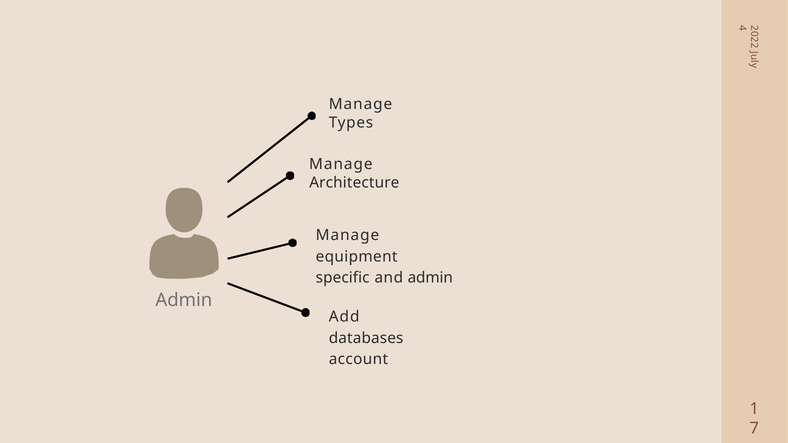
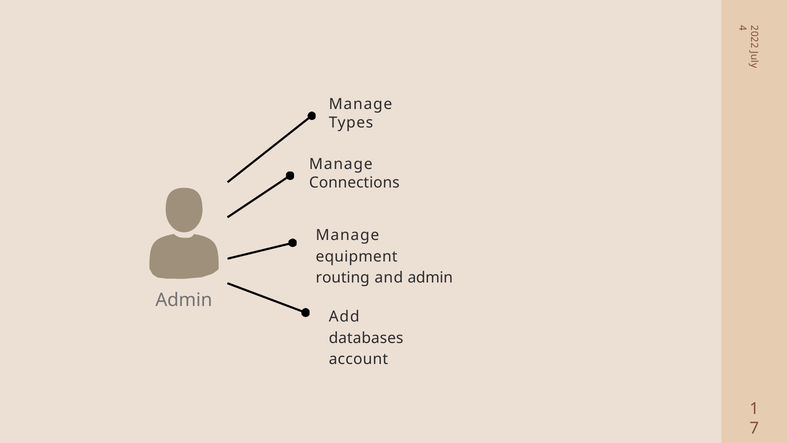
Architecture: Architecture -> Connections (354, 183)
specific: specific -> routing (343, 278)
